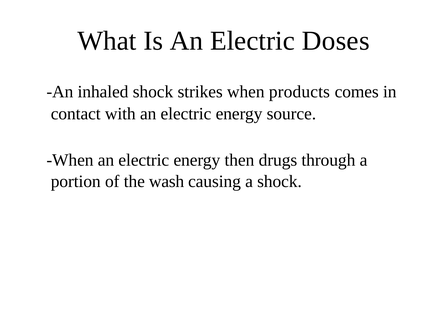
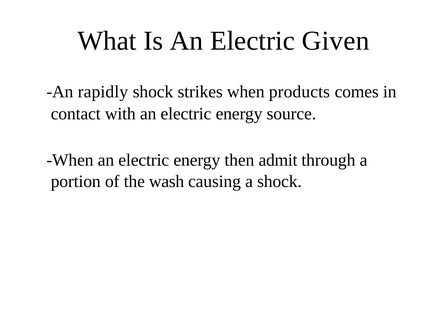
Doses: Doses -> Given (336, 41)
inhaled: inhaled -> rapidly (103, 92)
drugs: drugs -> admit (278, 160)
